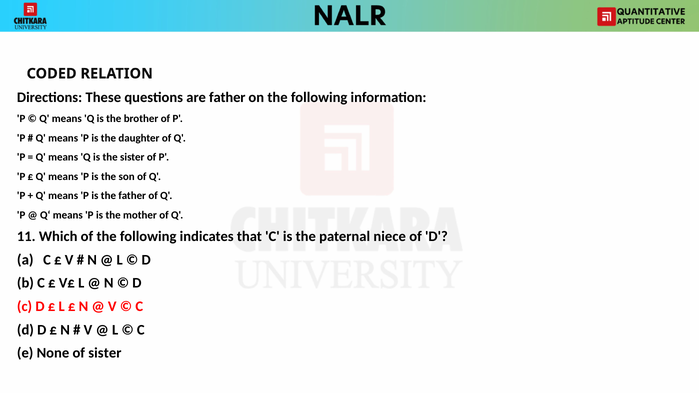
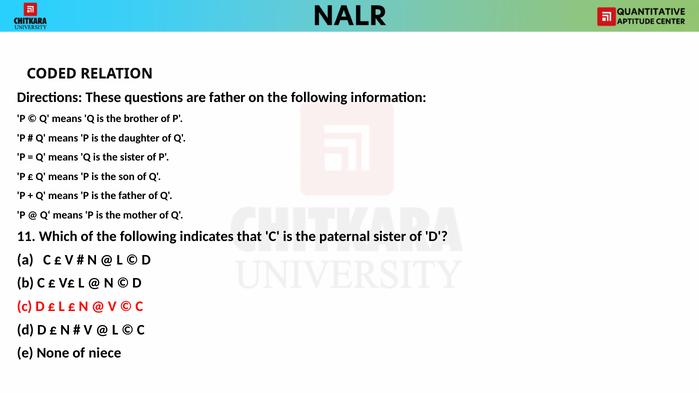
paternal niece: niece -> sister (390, 237)
of sister: sister -> niece (105, 353)
